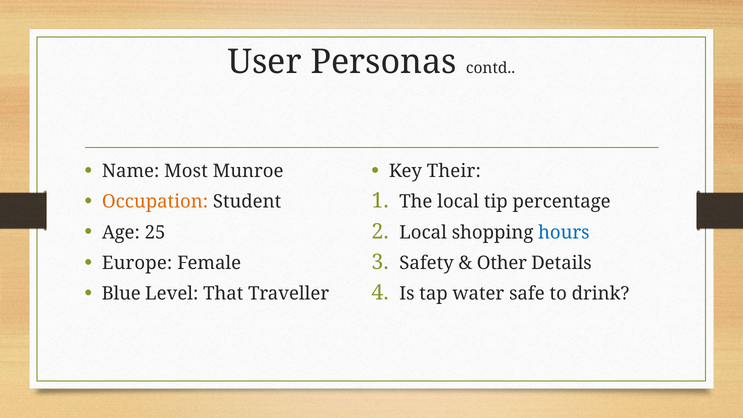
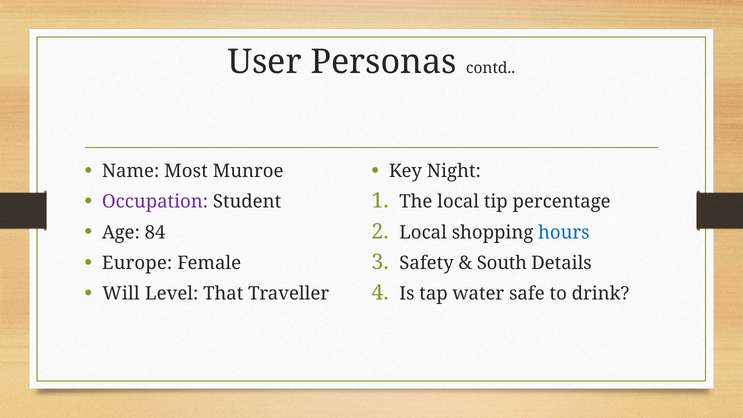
Their: Their -> Night (454, 171)
Occupation colour: orange -> purple (155, 202)
25: 25 -> 84 (155, 232)
Other: Other -> South (502, 263)
Blue: Blue -> Will (121, 294)
